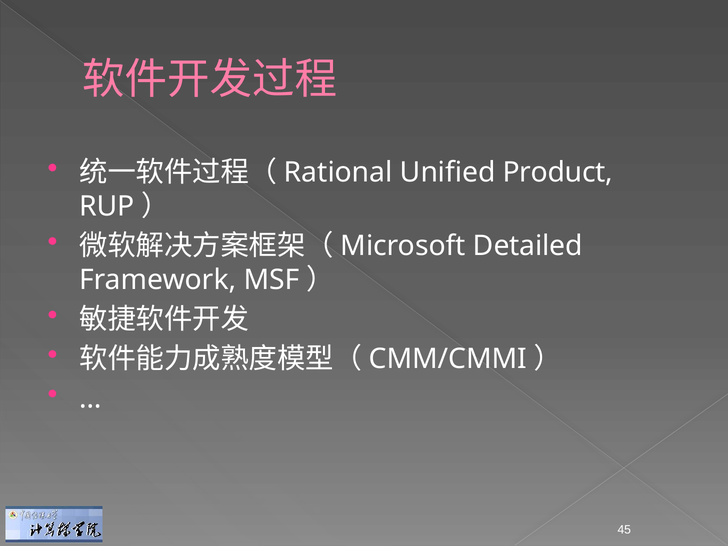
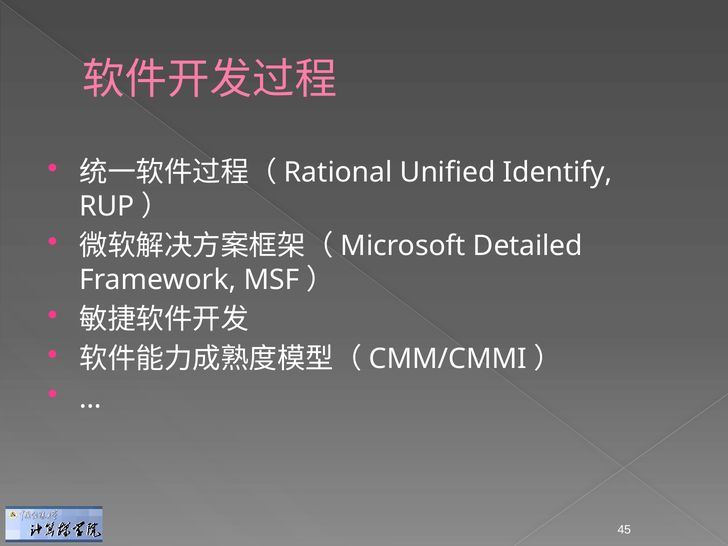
Product: Product -> Identify (558, 172)
